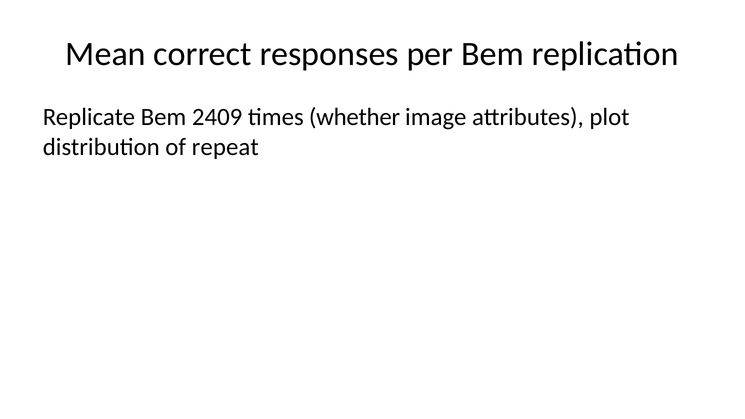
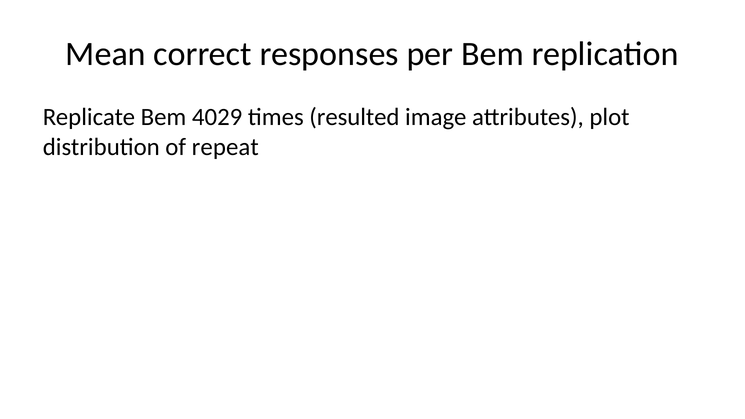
2409: 2409 -> 4029 (217, 117)
whether: whether -> resulted (354, 117)
